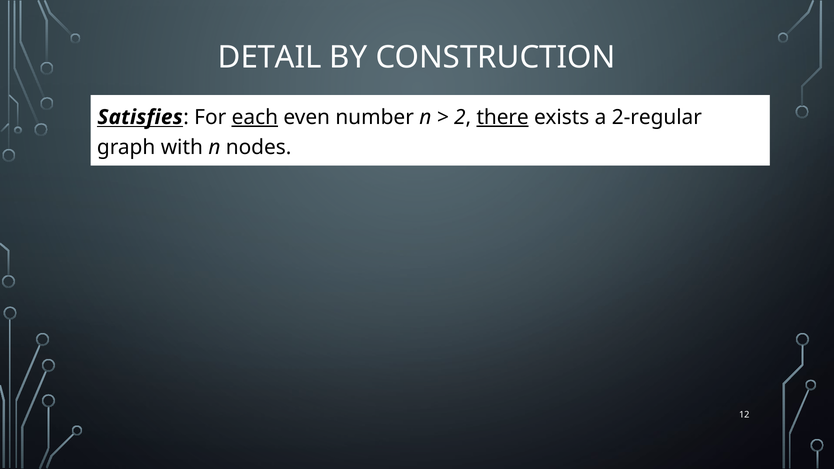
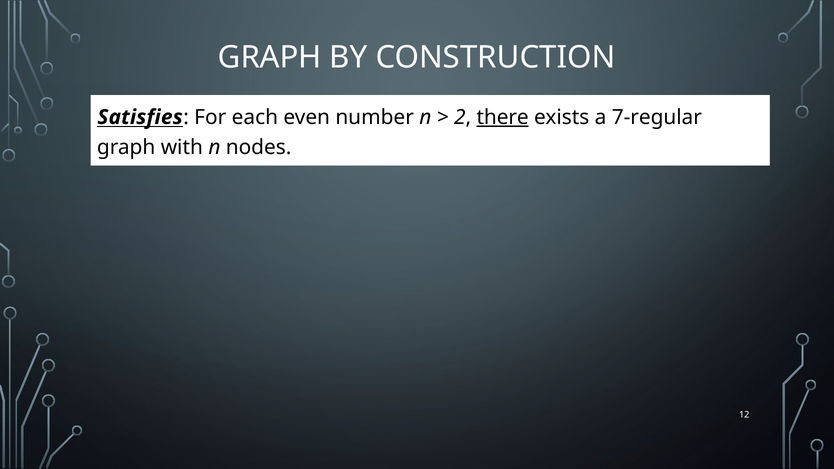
DETAIL: DETAIL -> GRAPH (270, 58)
each underline: present -> none (255, 117)
2-regular: 2-regular -> 7-regular (657, 117)
